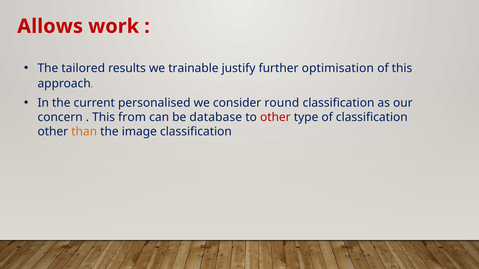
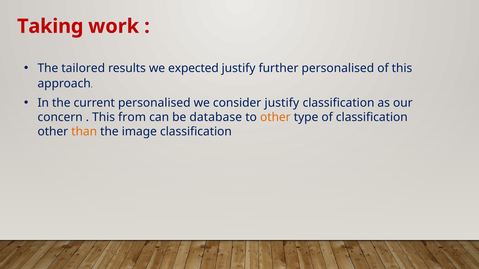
Allows: Allows -> Taking (50, 26)
trainable: trainable -> expected (193, 68)
further optimisation: optimisation -> personalised (338, 68)
consider round: round -> justify (282, 103)
other colour: red -> orange (275, 117)
